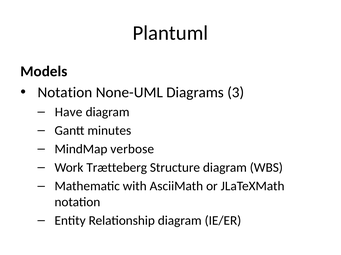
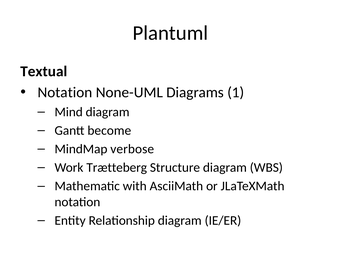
Models: Models -> Textual (44, 72)
3: 3 -> 1 (236, 93)
Have: Have -> Mind (69, 112)
minutes: minutes -> become (109, 131)
